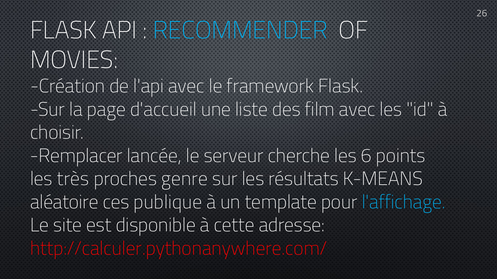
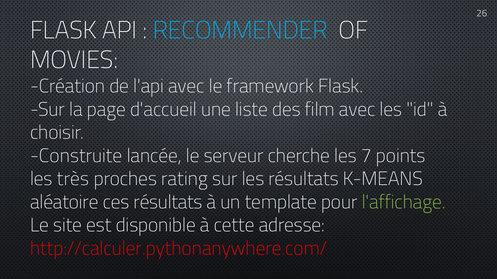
Remplacer: Remplacer -> Construite (76, 156)
6: 6 -> 7 (366, 156)
genre: genre -> rating (185, 179)
ces publique: publique -> résultats (168, 202)
l'affichage colour: light blue -> light green (404, 202)
